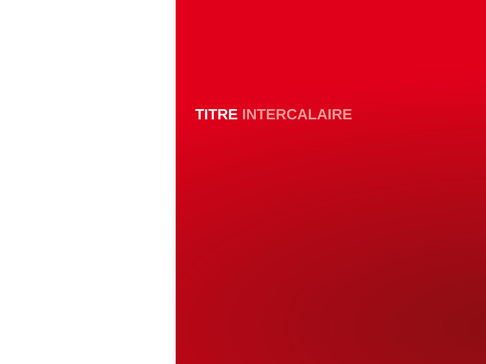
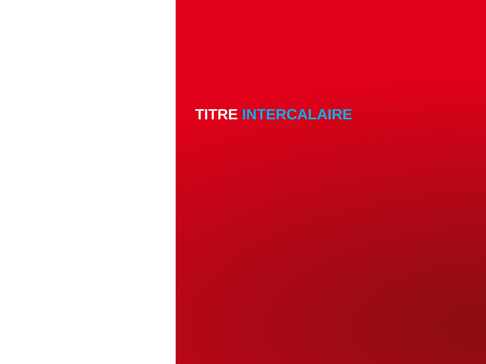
INTERCALAIRE colour: pink -> light blue (297, 115)
